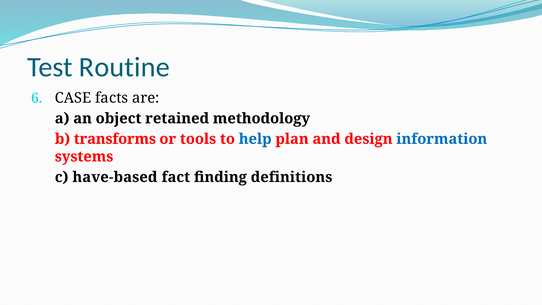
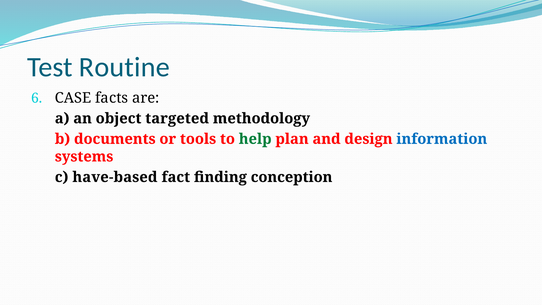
retained: retained -> targeted (177, 118)
transforms: transforms -> documents (115, 139)
help colour: blue -> green (255, 139)
definitions: definitions -> conception (292, 177)
